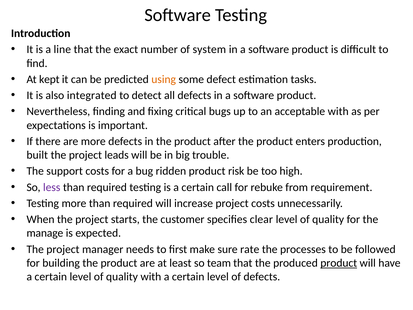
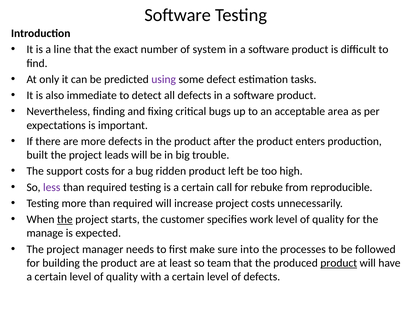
kept: kept -> only (49, 79)
using colour: orange -> purple (164, 79)
integrated: integrated -> immediate (92, 95)
acceptable with: with -> area (338, 111)
risk: risk -> left (236, 171)
requirement: requirement -> reproducible (342, 187)
the underline: none -> present (65, 219)
clear: clear -> work (261, 219)
rate: rate -> into (250, 249)
